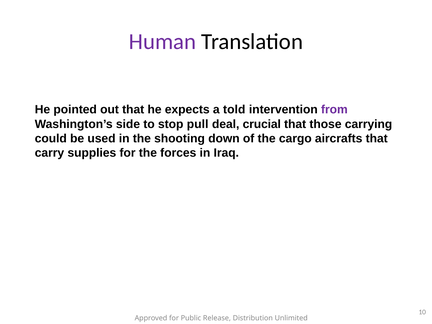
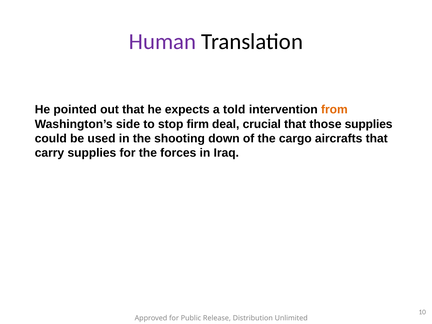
from colour: purple -> orange (334, 110)
pull: pull -> firm (198, 124)
those carrying: carrying -> supplies (369, 124)
